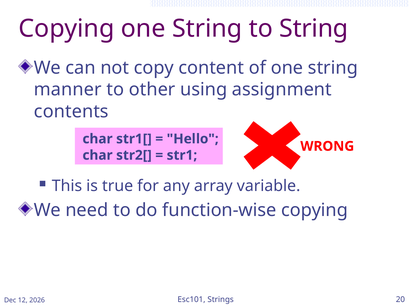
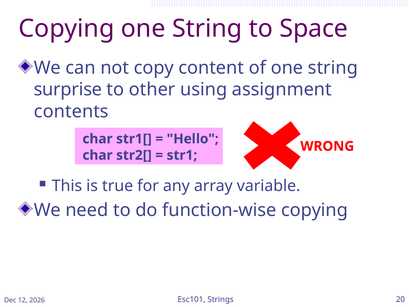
to String: String -> Space (314, 29)
manner: manner -> surprise (68, 90)
